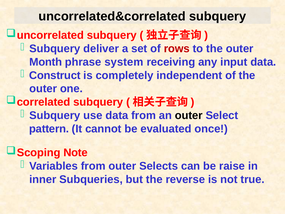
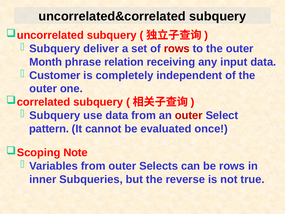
system: system -> relation (124, 62)
Construct: Construct -> Customer (55, 75)
outer colour: black -> red (189, 115)
be raise: raise -> rows (232, 166)
